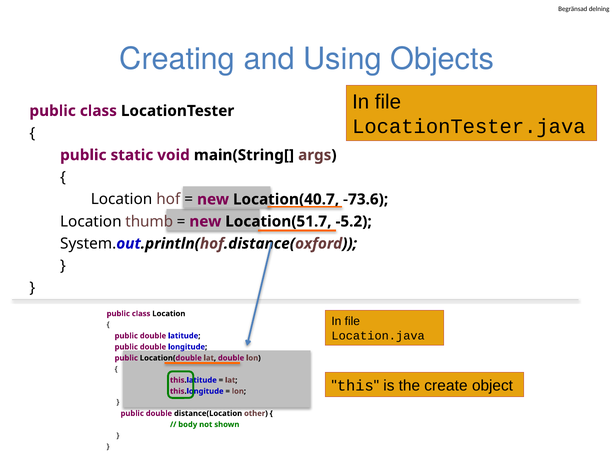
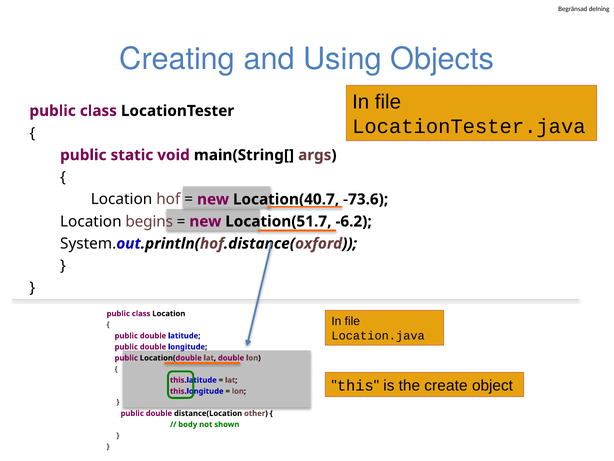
thumb: thumb -> begins (149, 221)
-5.2: -5.2 -> -6.2 (354, 221)
